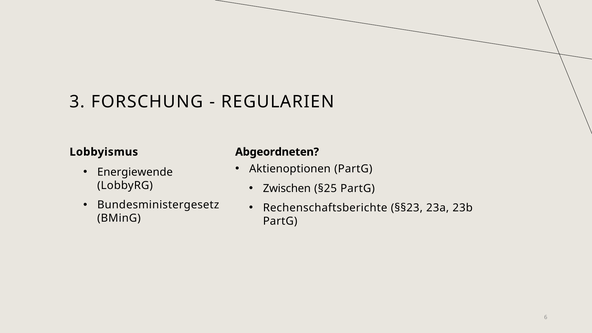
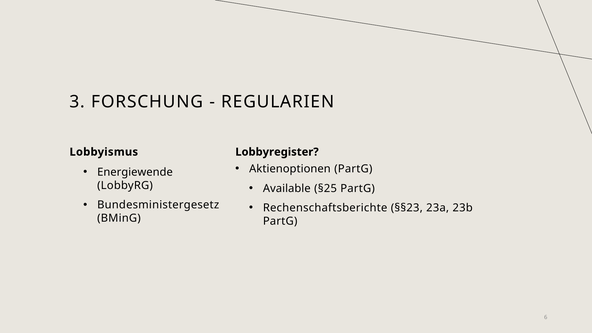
Abgeordneten: Abgeordneten -> Lobbyregister (277, 152)
Zwischen: Zwischen -> Available (287, 188)
